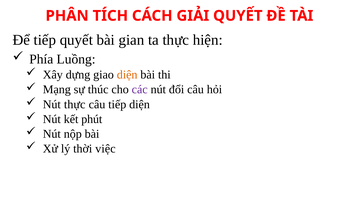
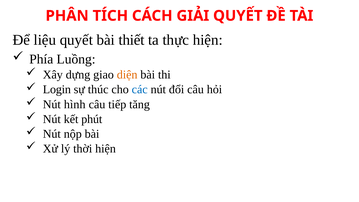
Để tiếp: tiếp -> liệu (45, 40)
gian: gian -> thiết (132, 40)
Mạng: Mạng -> Login (57, 90)
các colour: purple -> blue (140, 90)
Nút thực: thực -> hình (75, 104)
tiếp diện: diện -> tăng (140, 104)
thời việc: việc -> hiện (106, 149)
